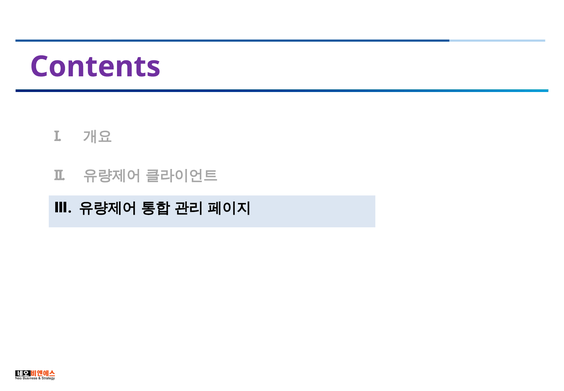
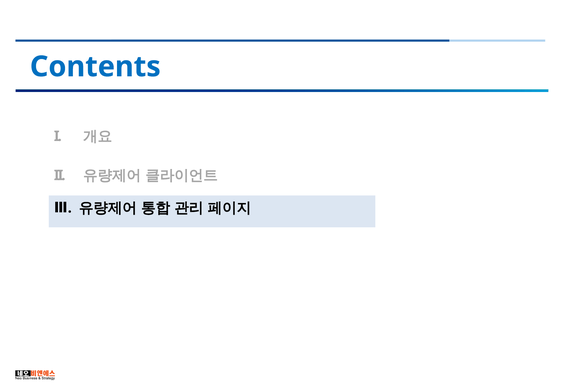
Contents colour: purple -> blue (95, 67)
